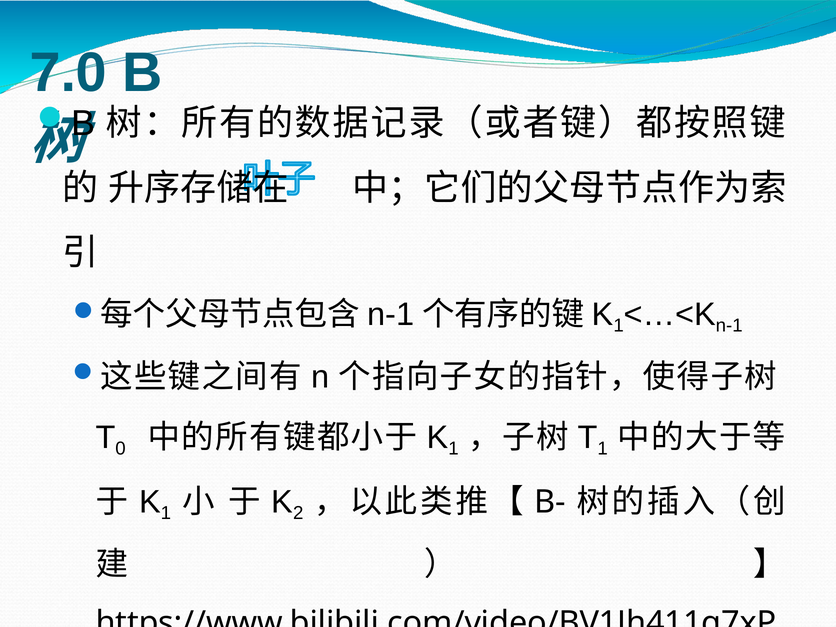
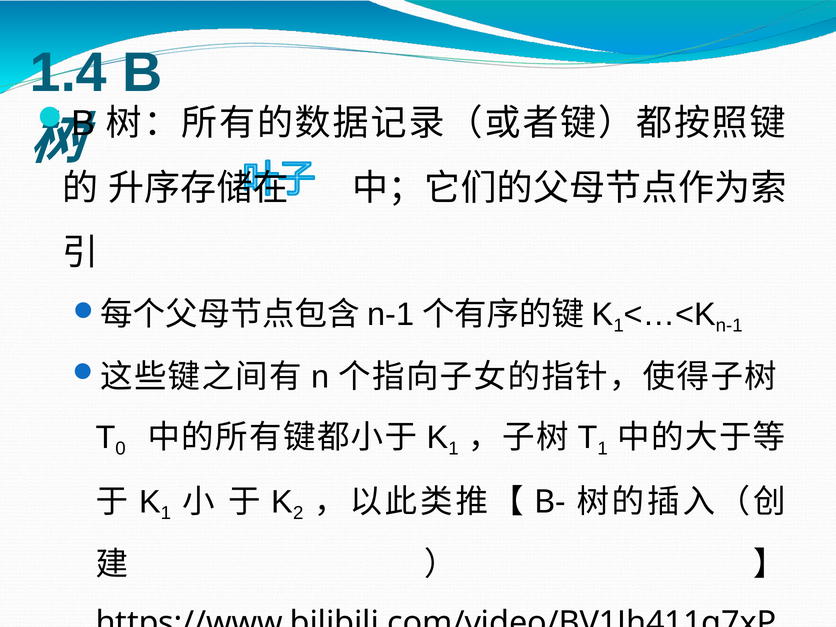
7.0: 7.0 -> 1.4 (68, 73)
